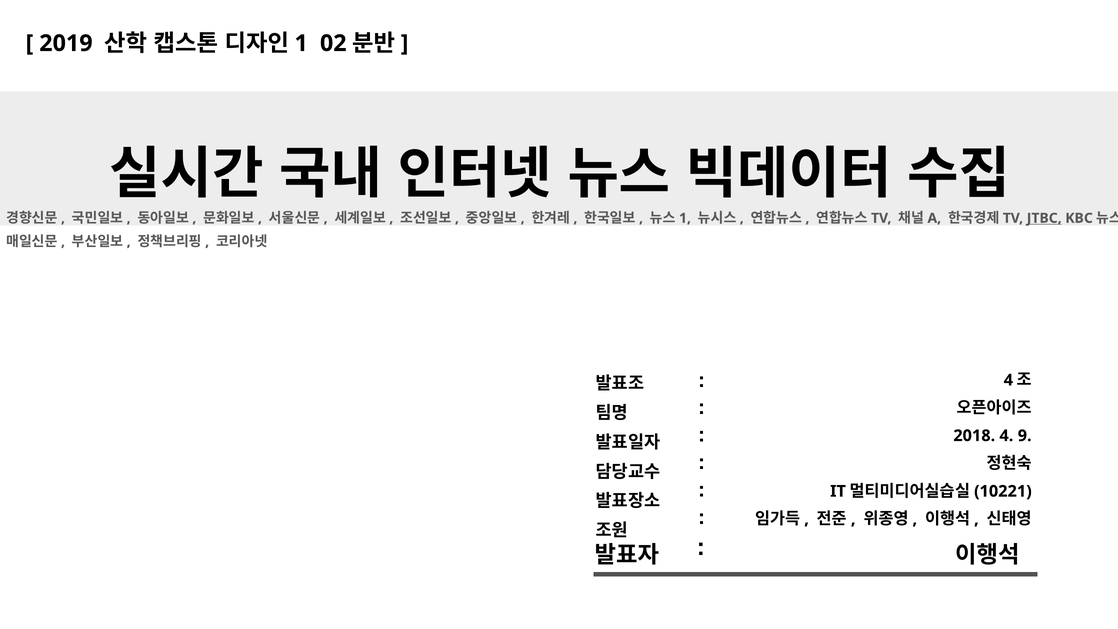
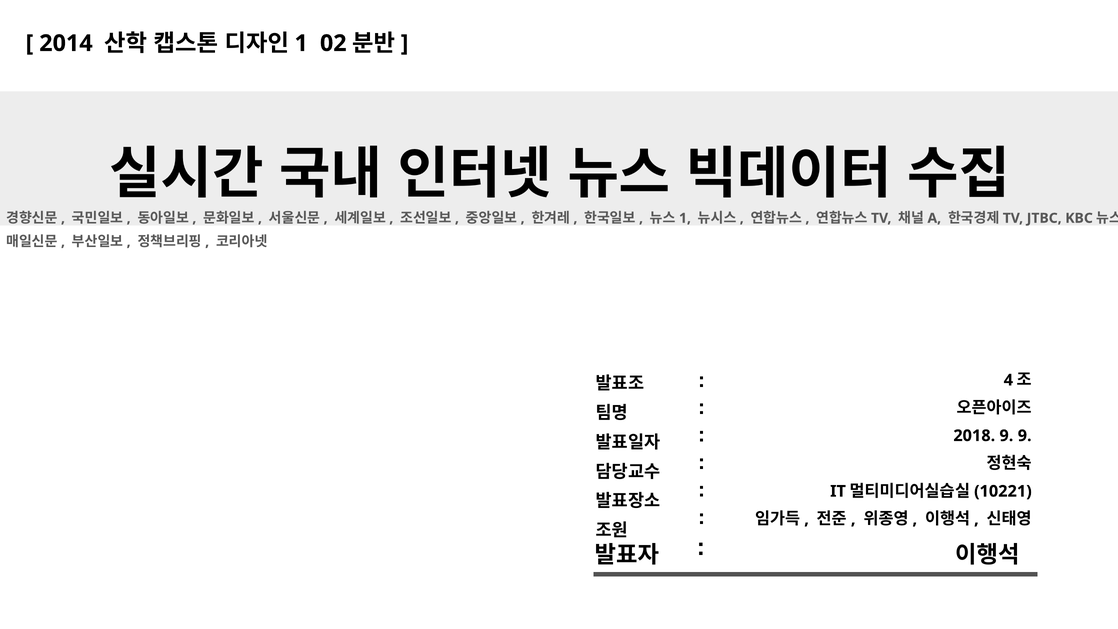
2019: 2019 -> 2014 (66, 43)
JTBC underline: present -> none (1044, 218)
2018 4: 4 -> 9 (1006, 436)
